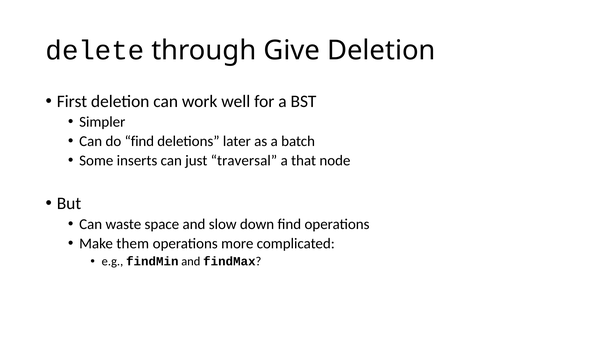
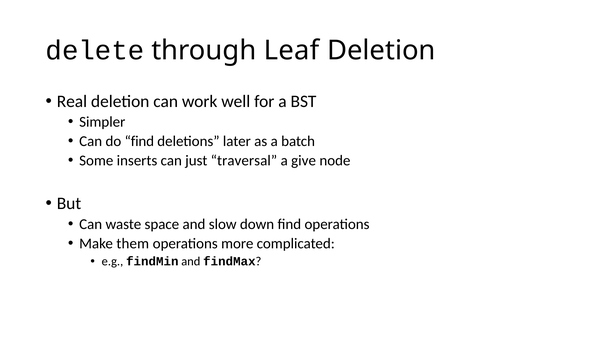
Give: Give -> Leaf (292, 50)
First: First -> Real (72, 101)
that: that -> give (304, 160)
